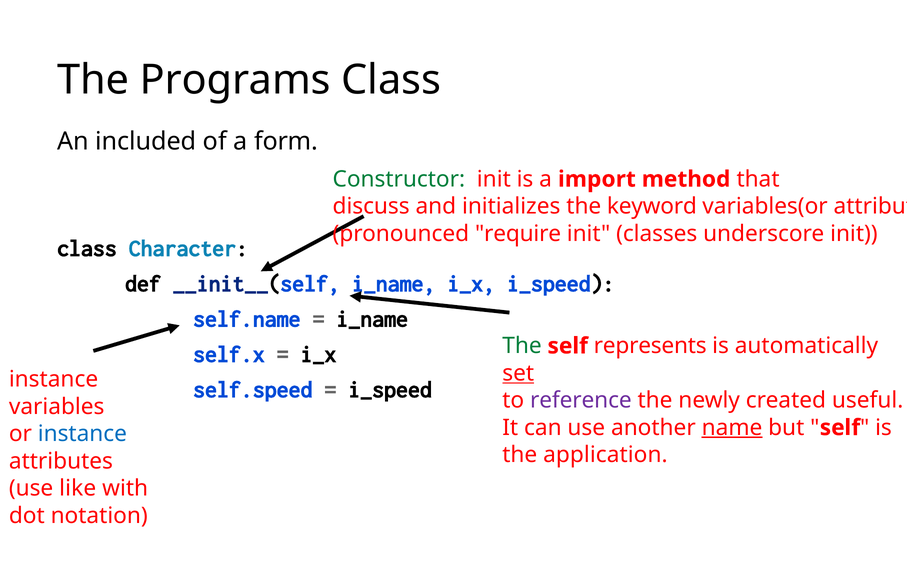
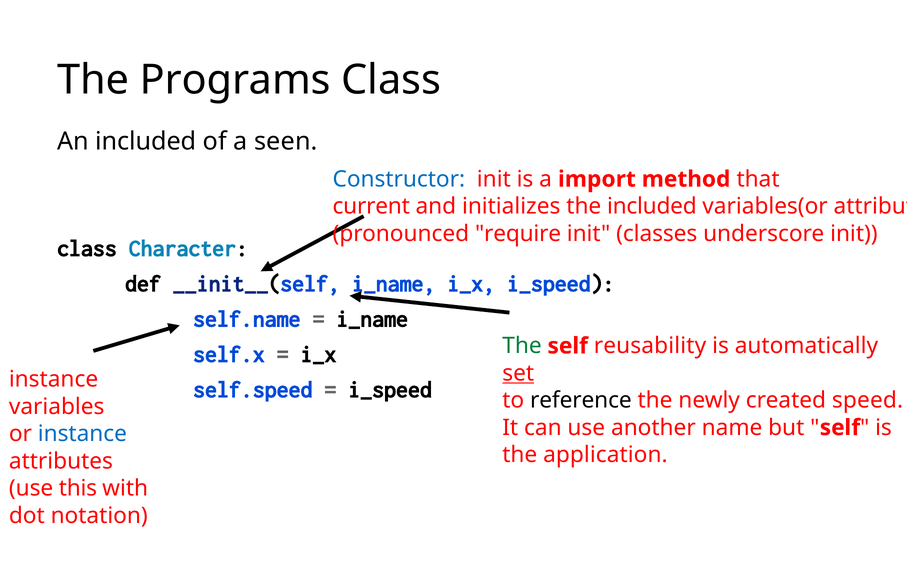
form: form -> seen (286, 141)
Constructor colour: green -> blue (399, 179)
discuss: discuss -> current (371, 206)
the keyword: keyword -> included (652, 206)
represents: represents -> reusability (650, 346)
reference colour: purple -> black (581, 400)
useful: useful -> speed (868, 400)
name underline: present -> none (732, 428)
like: like -> this (78, 488)
